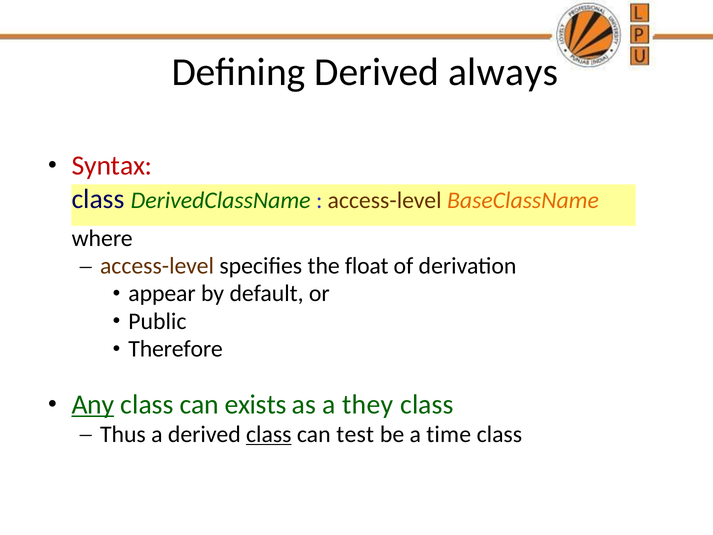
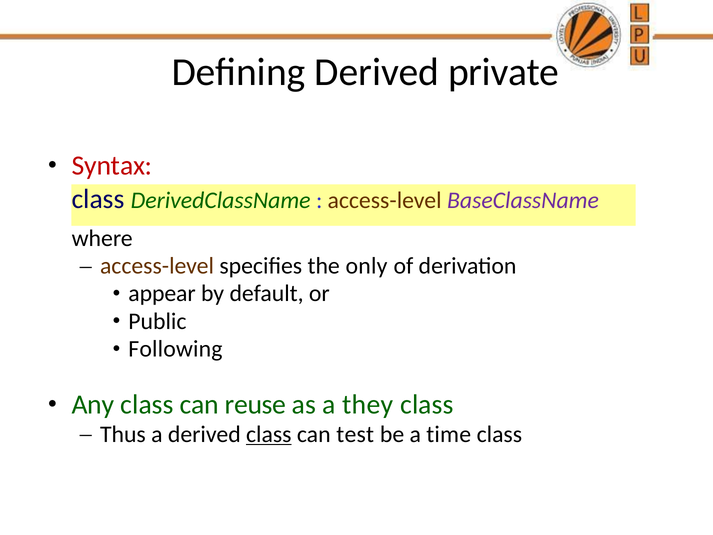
always: always -> private (504, 72)
BaseClassName colour: orange -> purple (523, 200)
float: float -> only (366, 266)
Therefore: Therefore -> Following (175, 349)
Any underline: present -> none (93, 404)
exists: exists -> reuse (256, 404)
